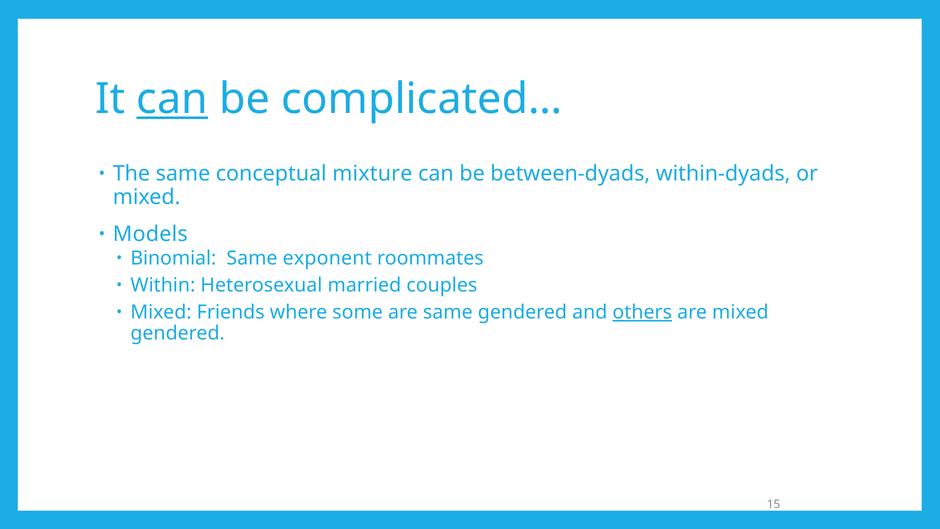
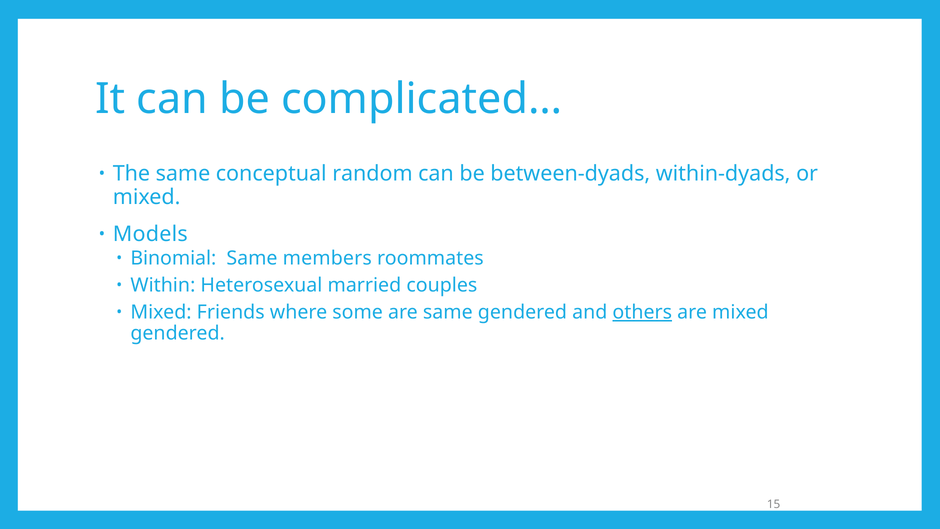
can underline: present -> none (172, 99)
mixture: mixture -> random (372, 174)
exponent: exponent -> members (327, 258)
